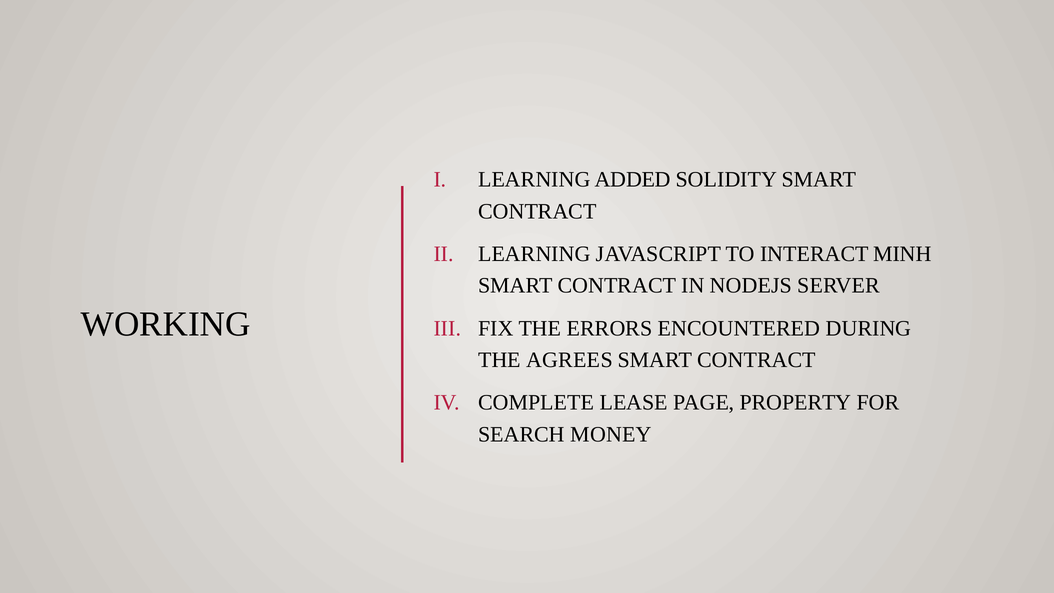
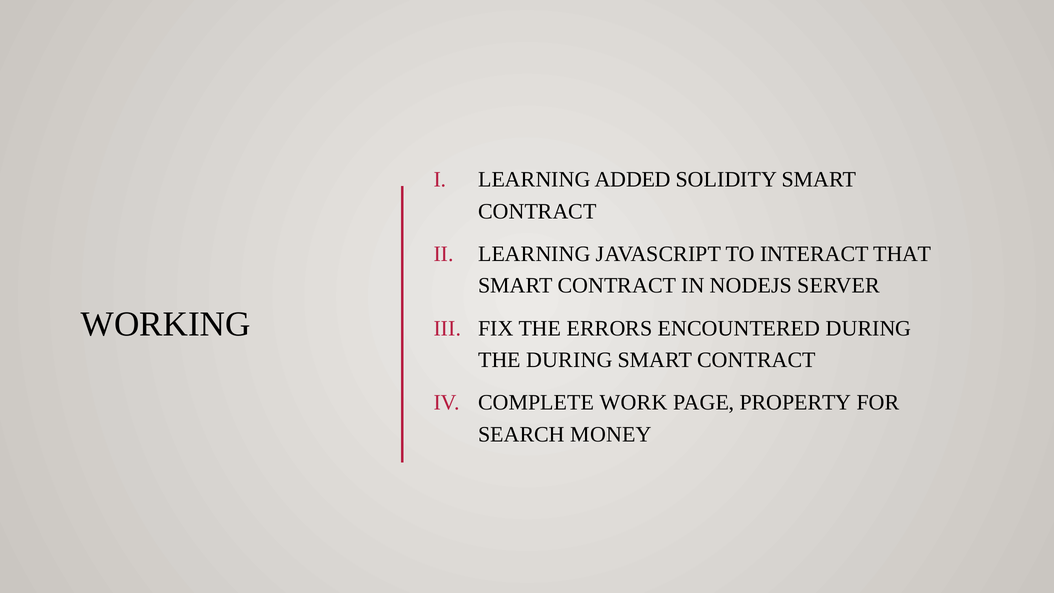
MINH: MINH -> THAT (902, 254)
THE AGREES: AGREES -> DURING (570, 360)
LEASE: LEASE -> WORK (634, 403)
